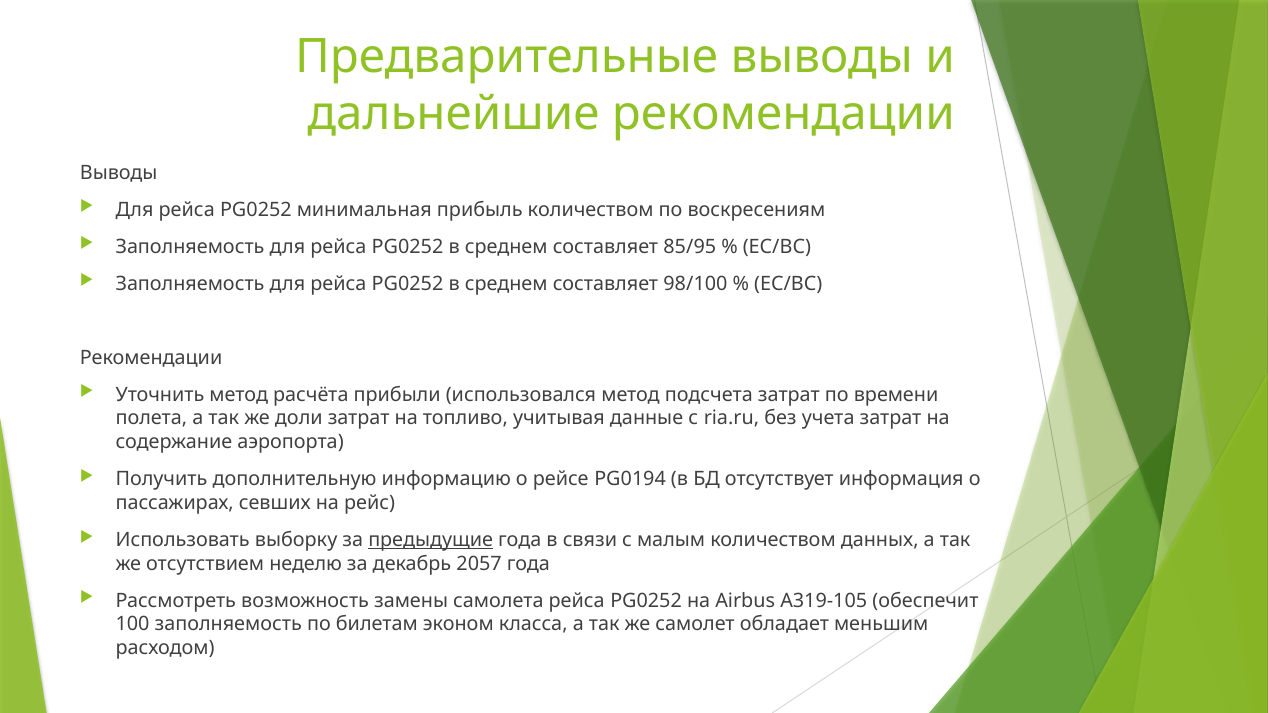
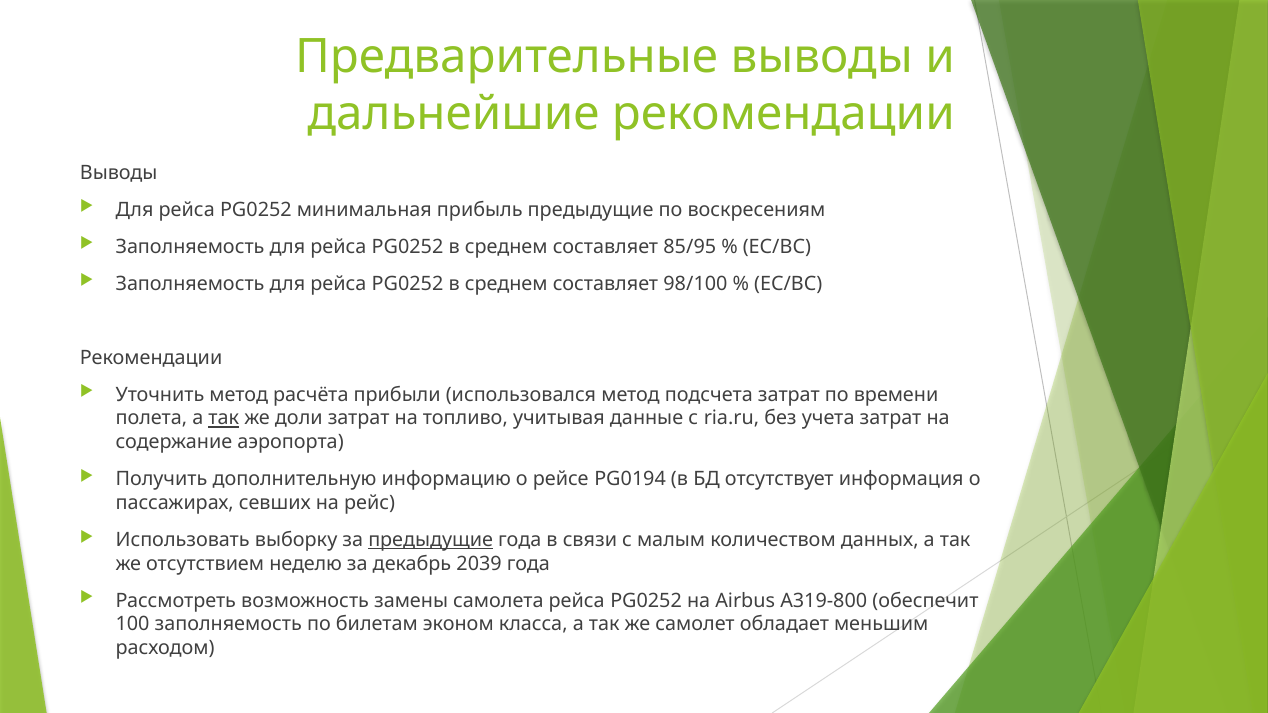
прибыль количеством: количеством -> предыдущие (591, 210)
так underline: none -> present (224, 419)
2057: 2057 -> 2039 (479, 564)
A319-105: A319-105 -> A319-800 (824, 601)
